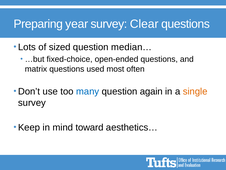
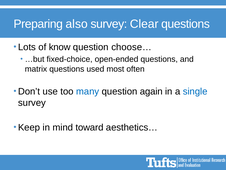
year: year -> also (77, 24)
sized: sized -> know (60, 47)
median…: median… -> choose… (132, 47)
single colour: orange -> blue (195, 91)
